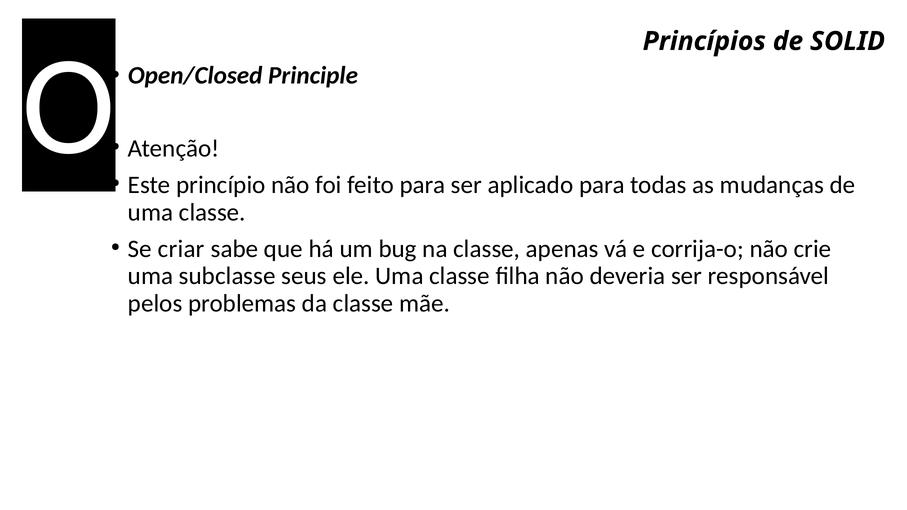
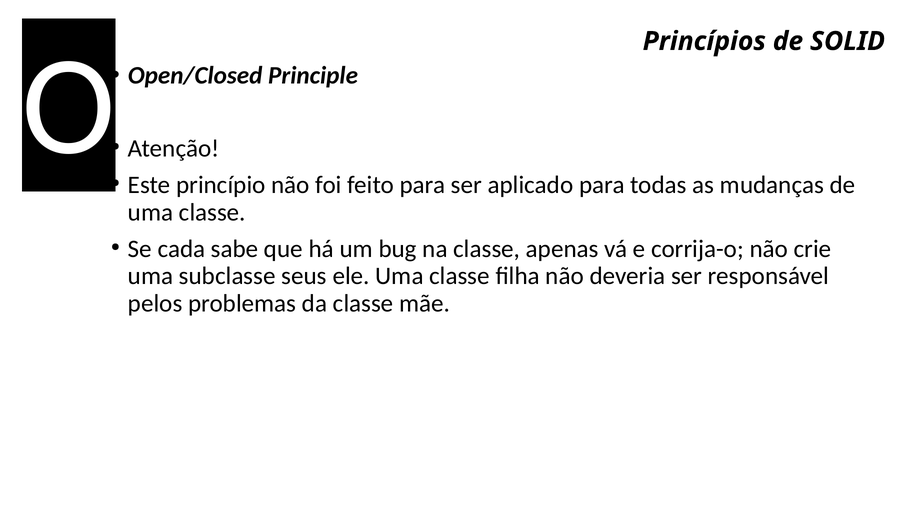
criar: criar -> cada (181, 249)
